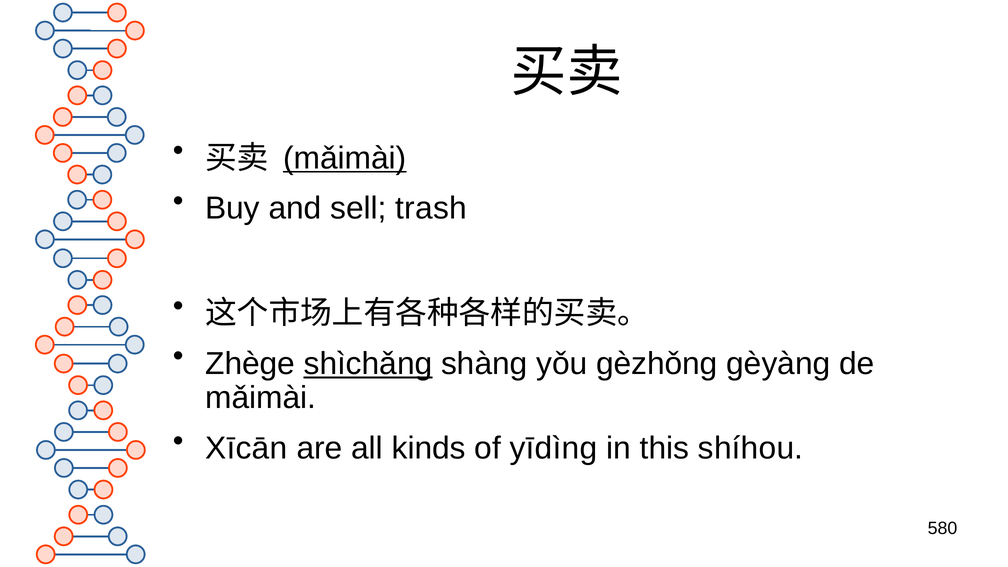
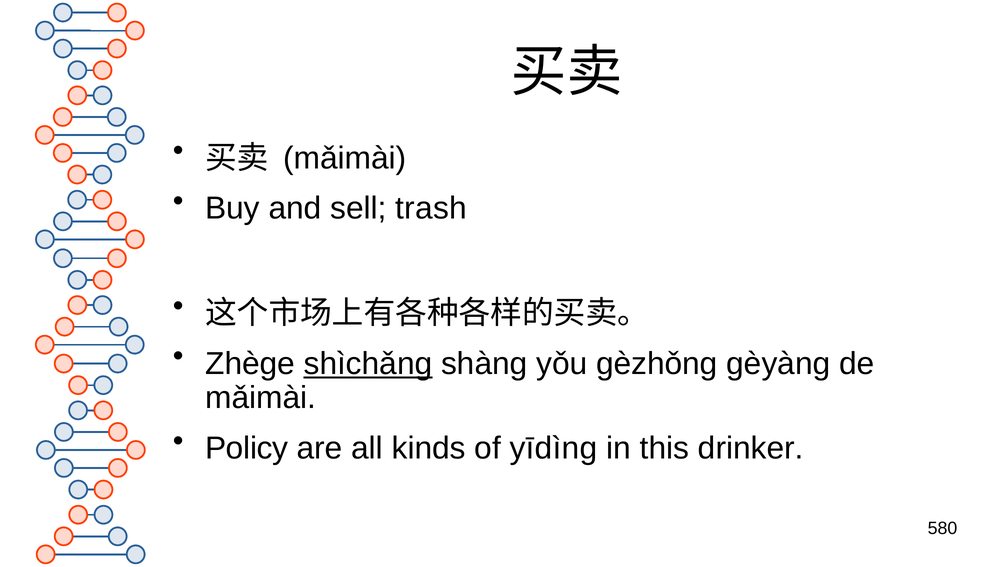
mǎimài underline: present -> none (345, 158)
Xīcān: Xīcān -> Policy (247, 448)
shíhou: shíhou -> drinker (751, 448)
